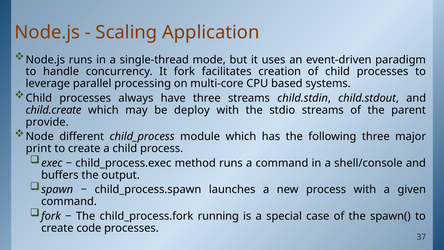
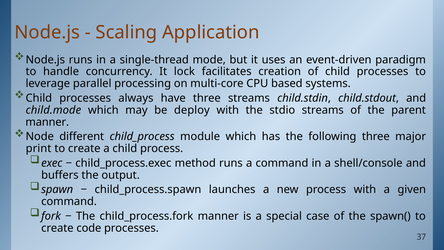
It fork: fork -> lock (184, 72)
child.create: child.create -> child.mode (53, 110)
provide: provide -> manner (47, 122)
child_process.fork running: running -> manner (218, 216)
